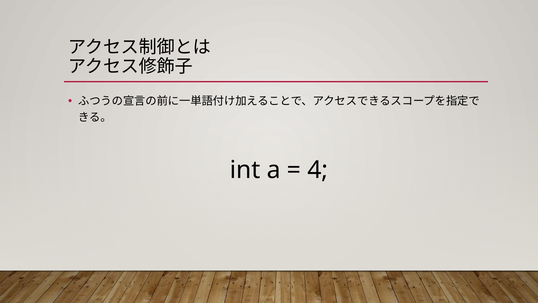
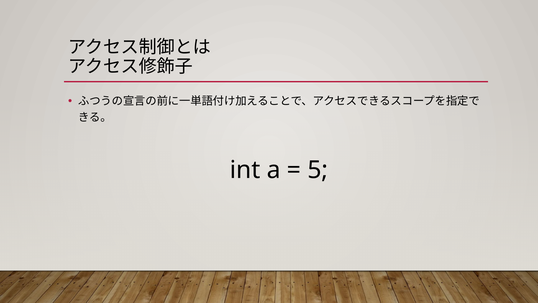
4: 4 -> 5 (318, 170)
